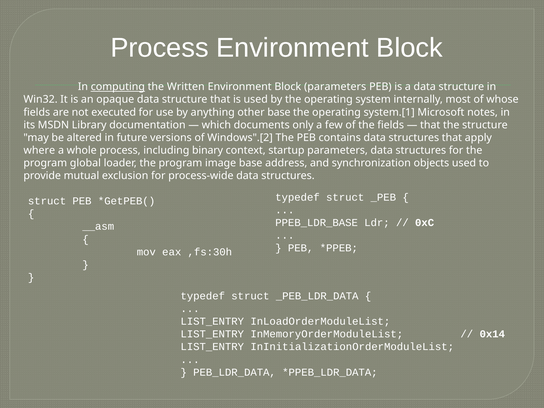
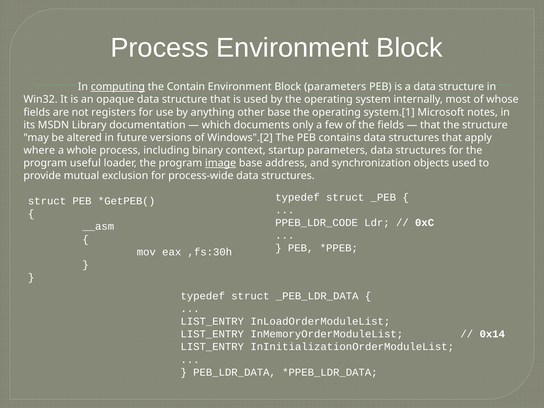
Written: Written -> Contain (186, 87)
executed: executed -> registers (114, 112)
global: global -> useful (85, 163)
image underline: none -> present (221, 163)
PPEB_LDR_BASE: PPEB_LDR_BASE -> PPEB_LDR_CODE (317, 223)
